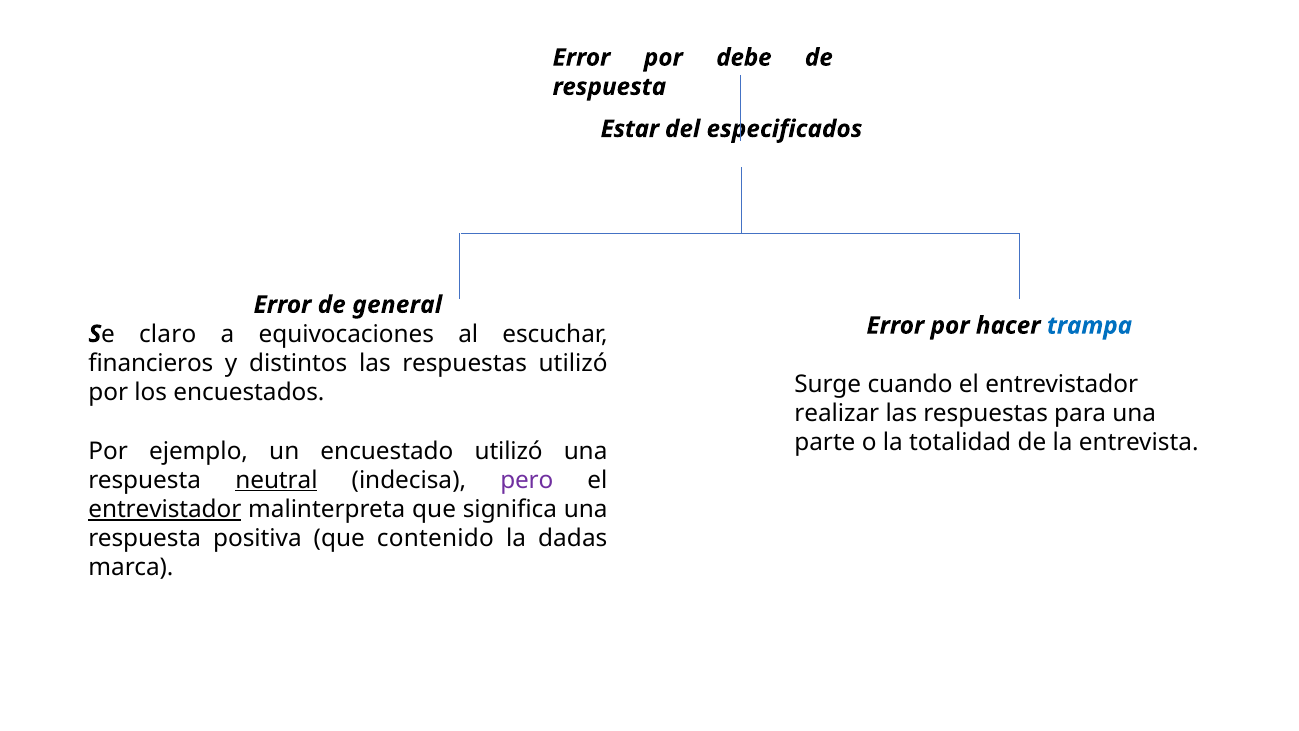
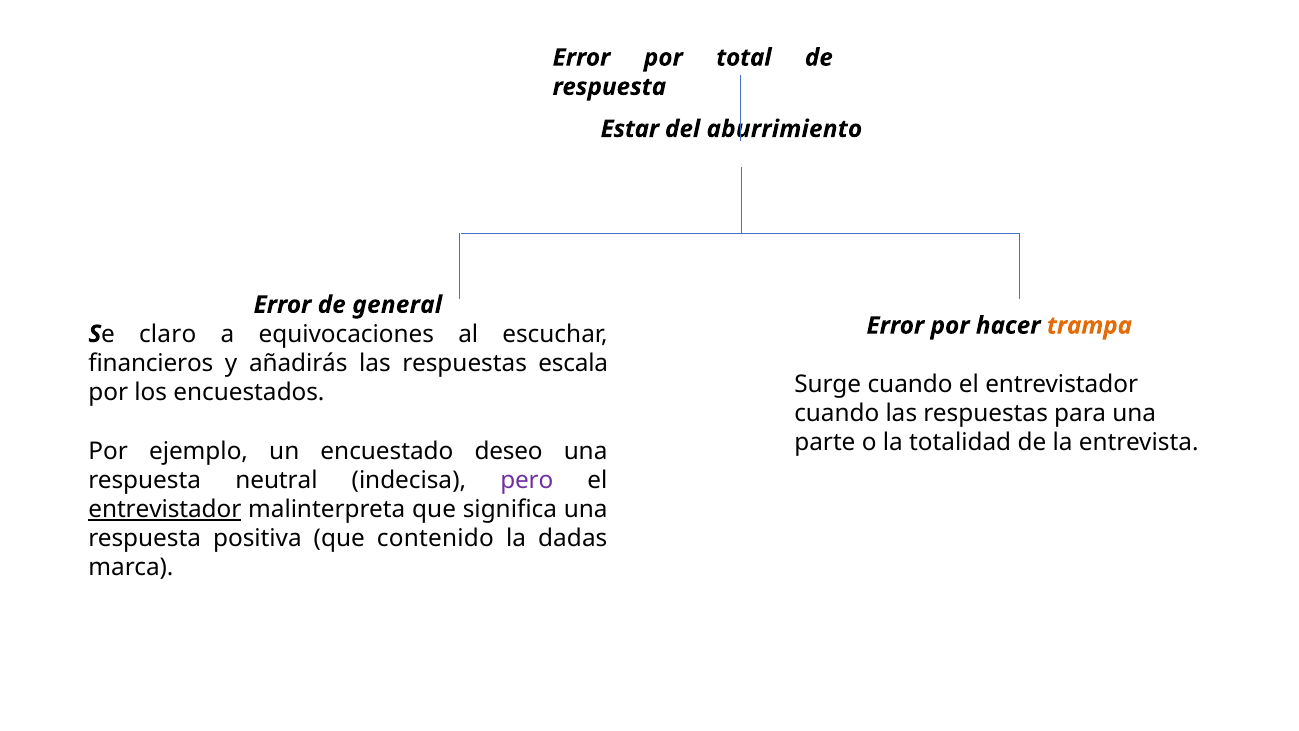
debe: debe -> total (744, 58)
especificados: especificados -> aburrimiento (784, 129)
trampa colour: blue -> orange (1089, 326)
distintos: distintos -> añadirás (298, 363)
respuestas utilizó: utilizó -> escala (573, 363)
realizar: realizar -> cuando (837, 413)
encuestado utilizó: utilizó -> deseo (509, 451)
neutral underline: present -> none (276, 480)
